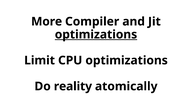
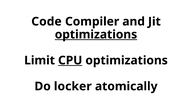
More: More -> Code (46, 22)
CPU underline: none -> present (70, 60)
reality: reality -> locker (73, 86)
